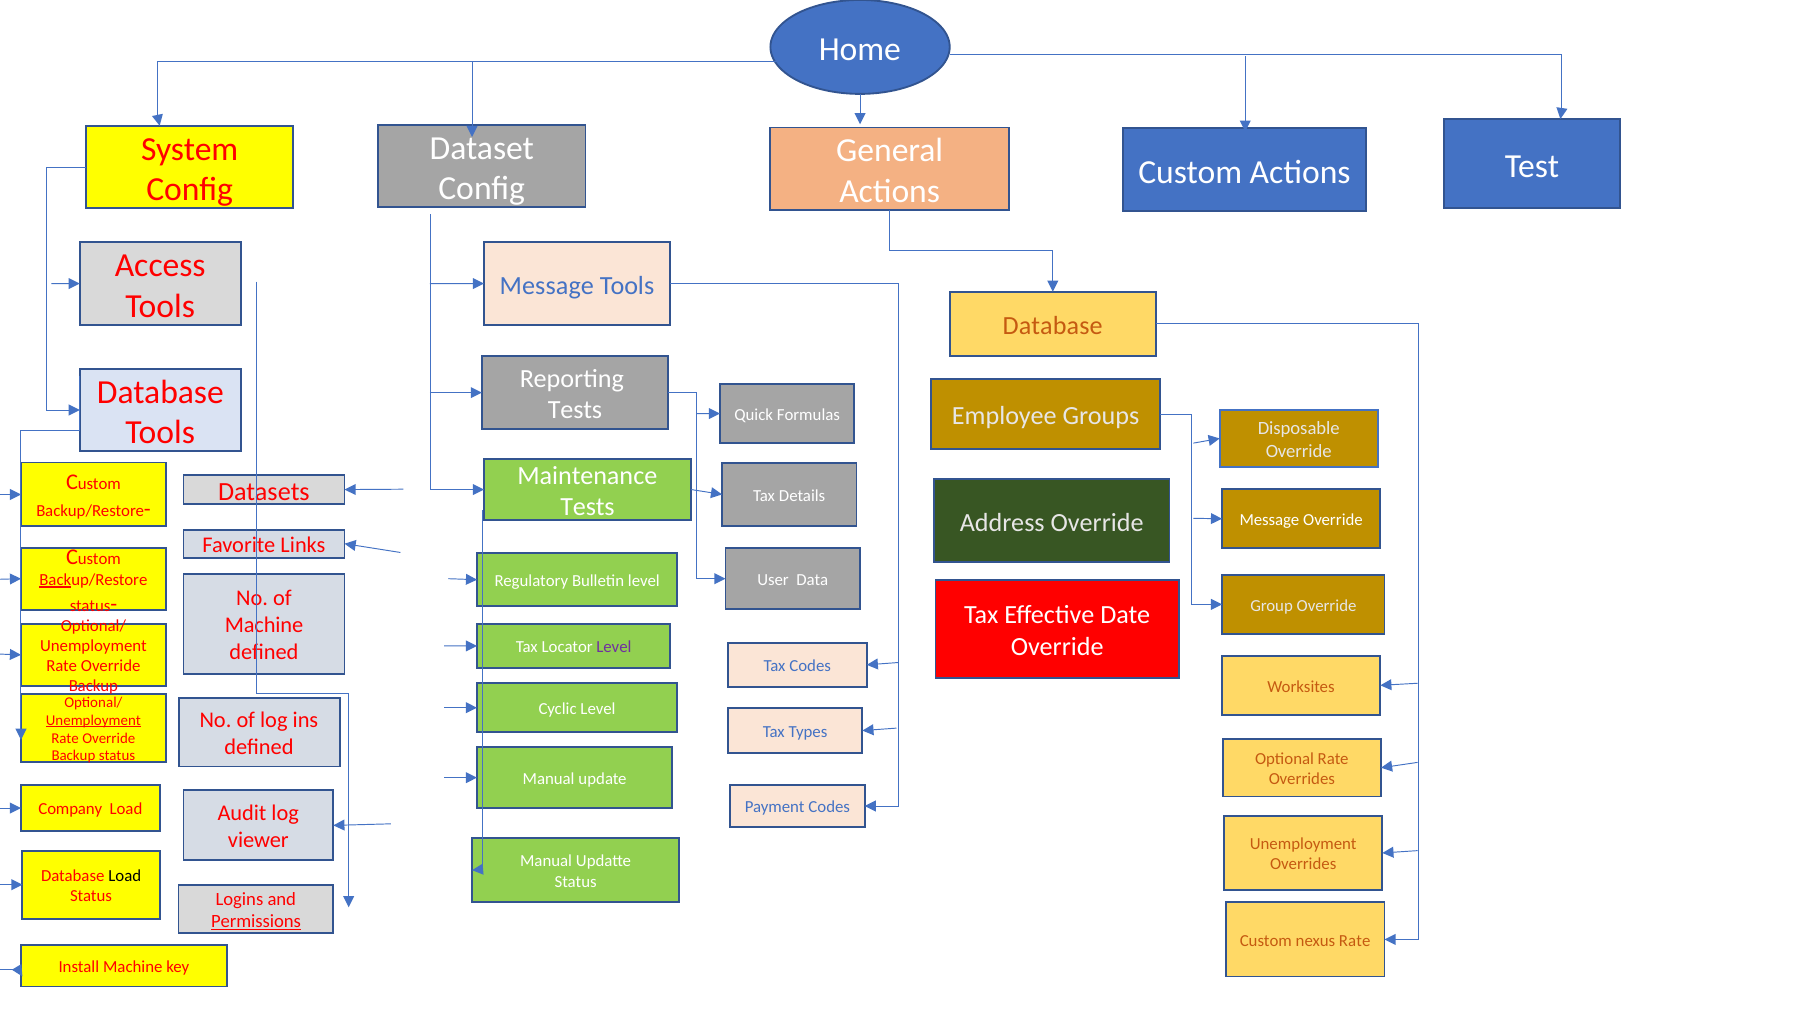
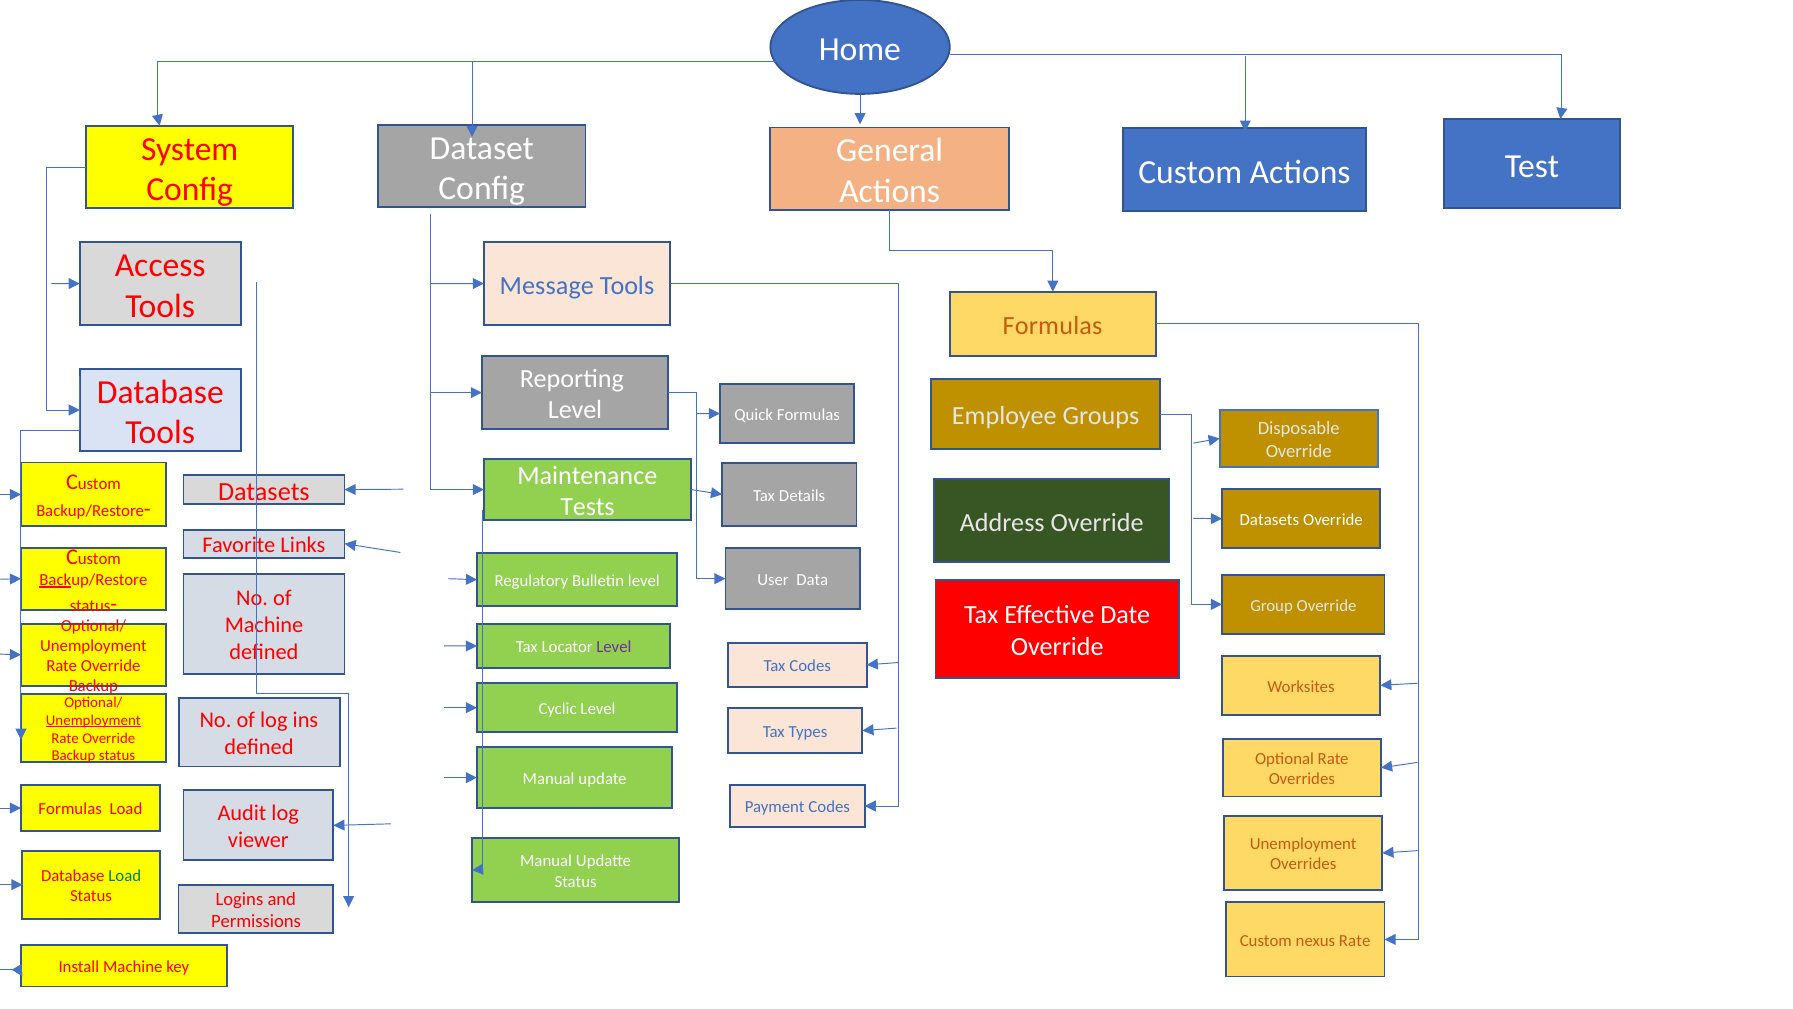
Database: Database -> Formulas (1053, 326)
Tests: Tests -> Level (575, 410)
Message: Message -> Datasets (1269, 520)
Company: Company -> Formulas (70, 809)
Load colour: black -> green (125, 875)
Permissions underline: present -> none (256, 921)
